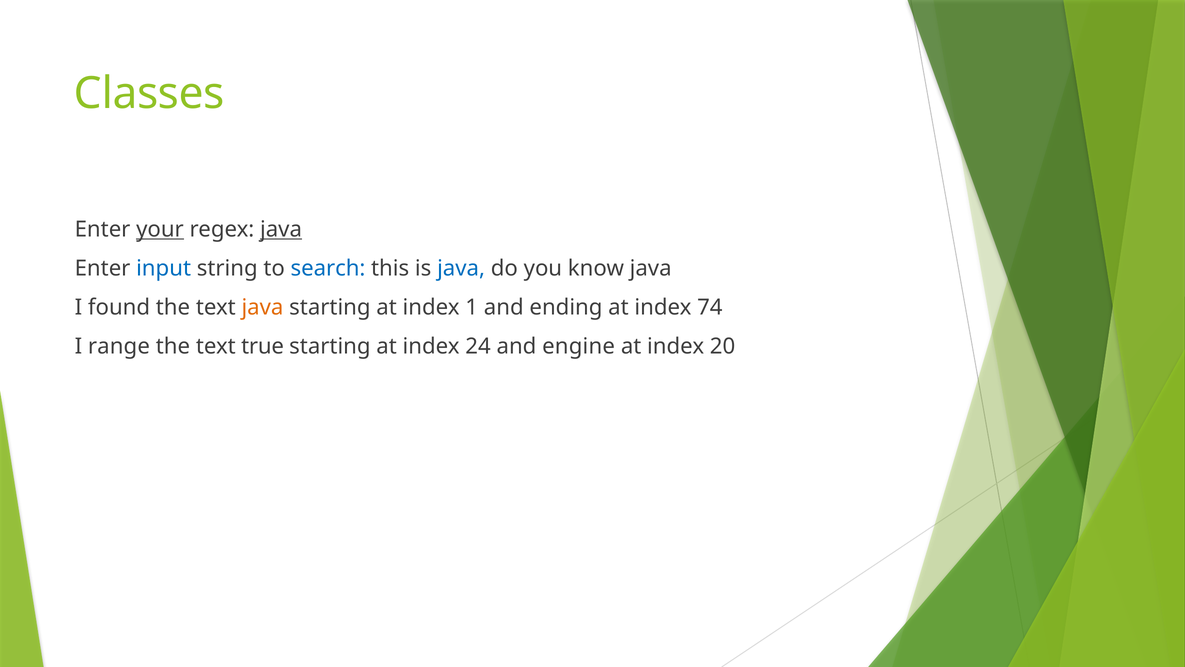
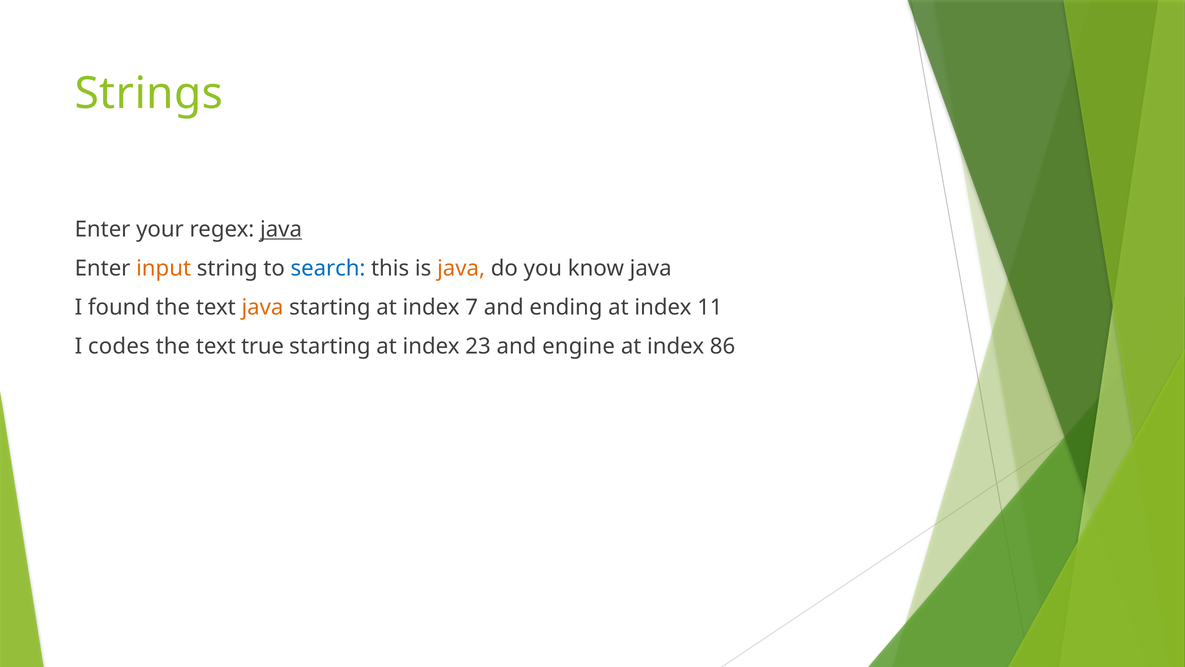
Classes: Classes -> Strings (149, 93)
your underline: present -> none (160, 229)
input colour: blue -> orange (164, 268)
java colour: blue -> orange (461, 268)
1: 1 -> 7 (472, 307)
74: 74 -> 11 (710, 307)
range: range -> codes (119, 346)
24: 24 -> 23 (478, 346)
20: 20 -> 86 (723, 346)
